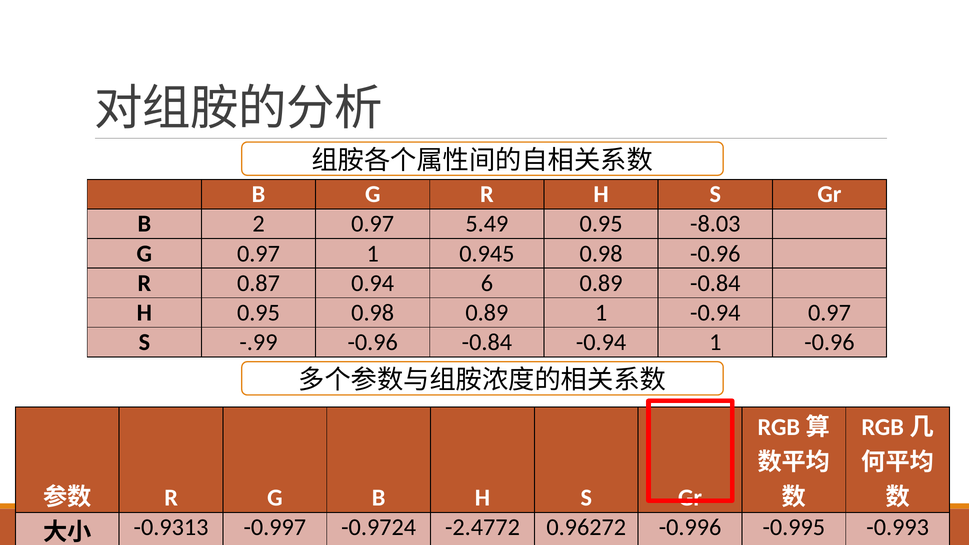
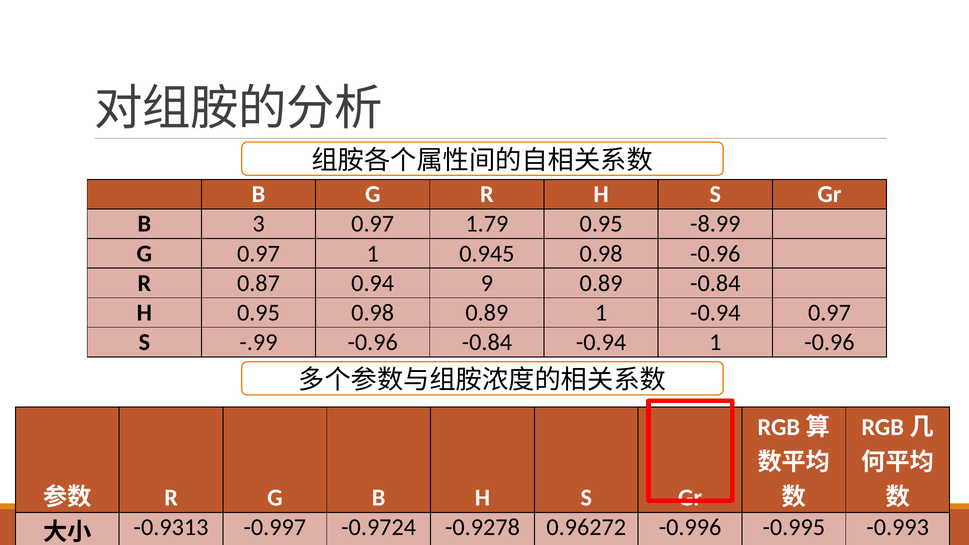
2: 2 -> 3 (259, 224)
5.49: 5.49 -> 1.79 (487, 224)
-8.03: -8.03 -> -8.99 (715, 224)
6: 6 -> 9 (487, 283)
-2.4772: -2.4772 -> -0.9278 (482, 527)
